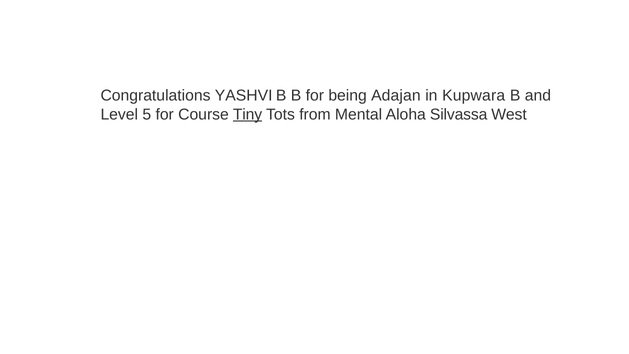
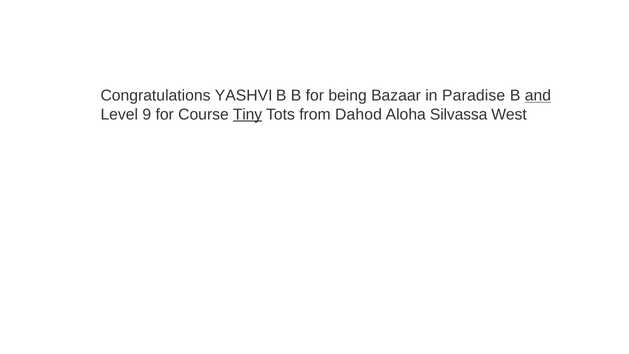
Adajan: Adajan -> Bazaar (396, 95)
Kupwara: Kupwara -> Paradise (474, 95)
and underline: none -> present (538, 95)
5: 5 -> 9 (147, 114)
Mental: Mental -> Dahod (359, 114)
